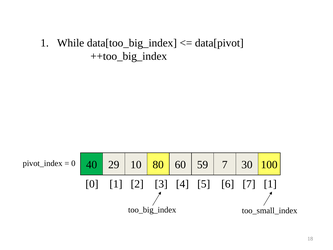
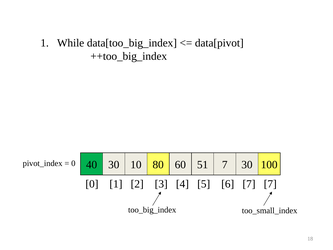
40 29: 29 -> 30 (114, 165)
59: 59 -> 51 (203, 165)
7 1: 1 -> 7 (270, 184)
